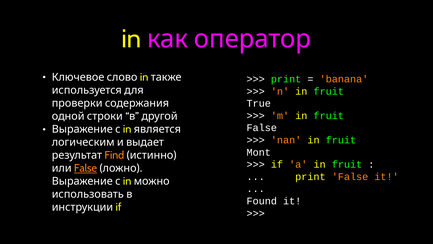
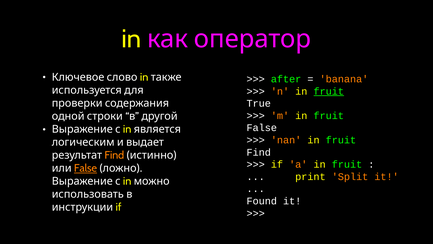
print: print -> after (286, 79)
fruit underline: none -> present (329, 91)
Mont: Mont -> Find (259, 152)
print False: False -> Split (350, 176)
